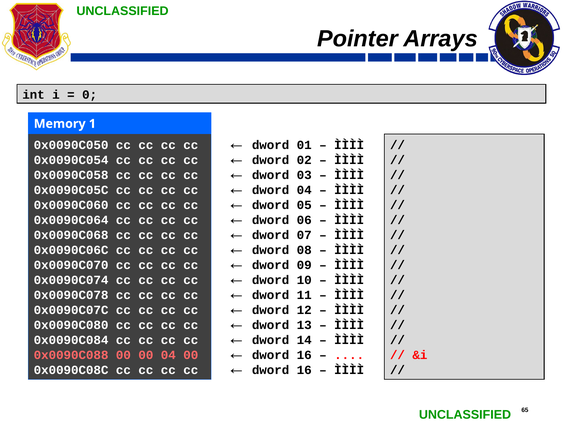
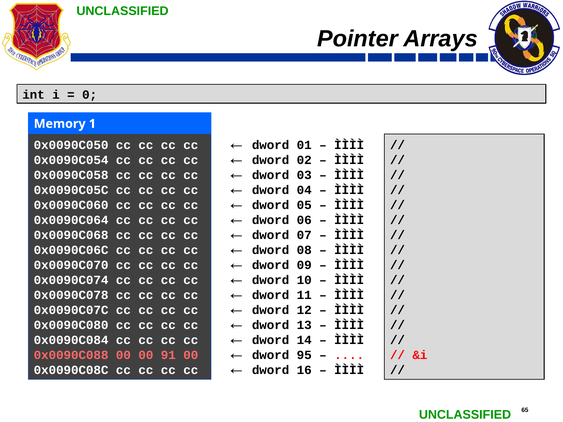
16: 16 -> 95 (304, 355)
00 04: 04 -> 91 (168, 355)
